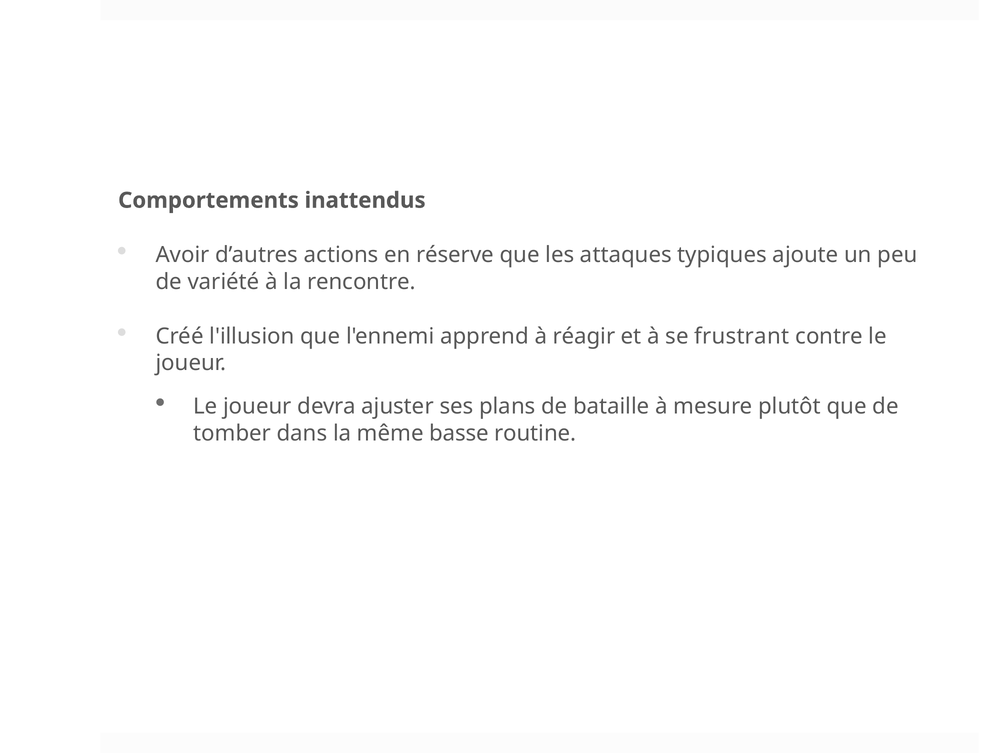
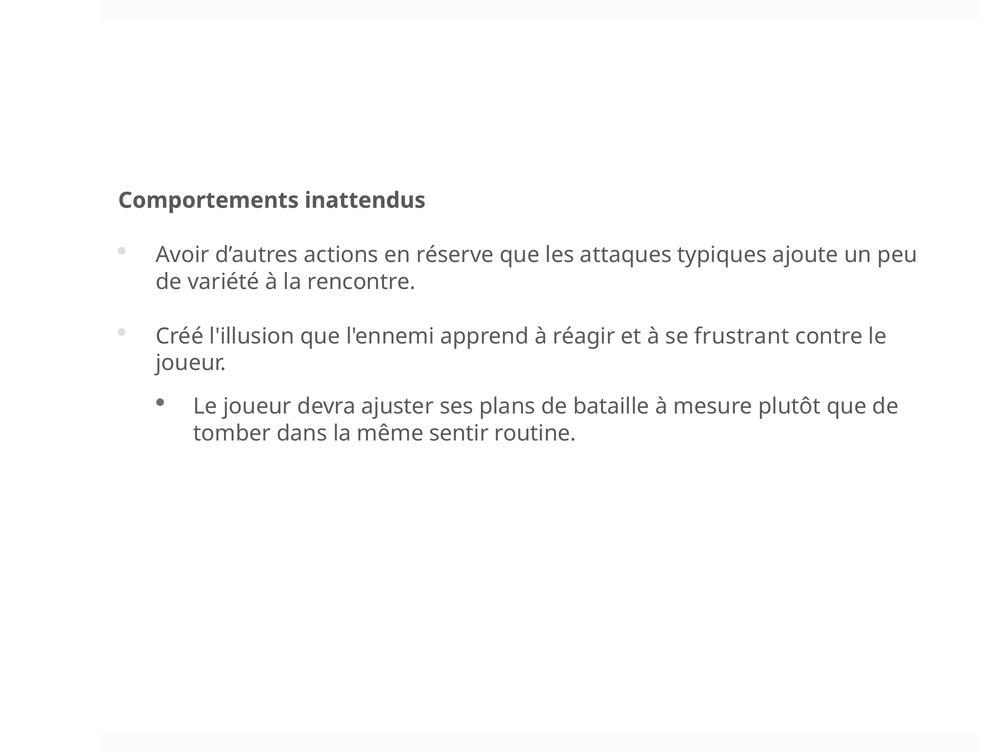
basse: basse -> sentir (459, 433)
